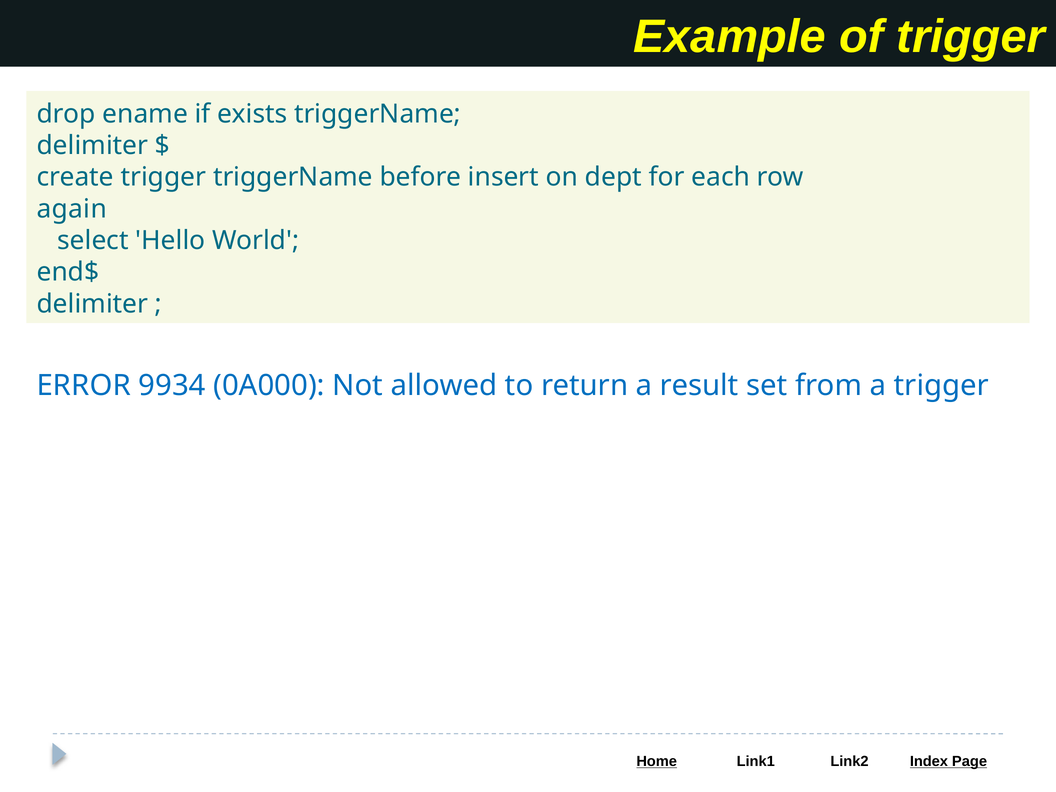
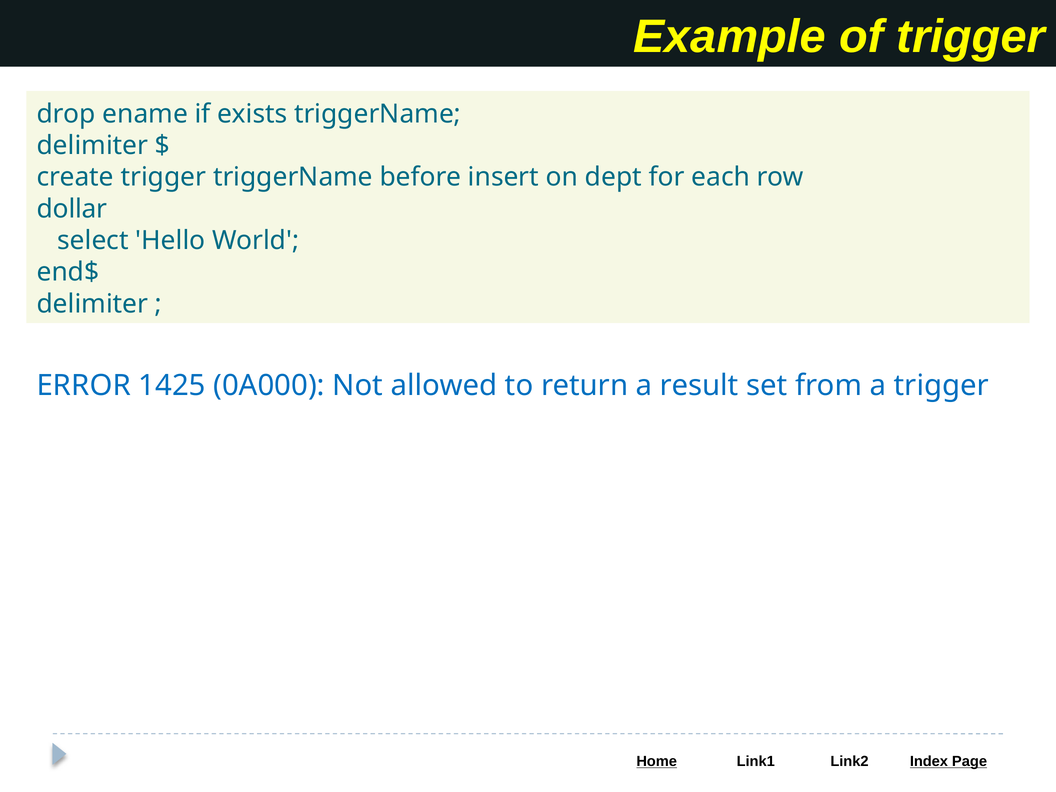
again: again -> dollar (72, 209)
9934: 9934 -> 1425 (172, 386)
